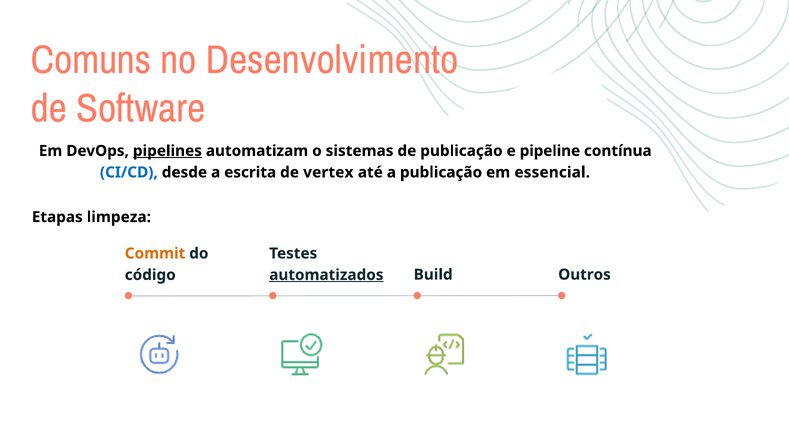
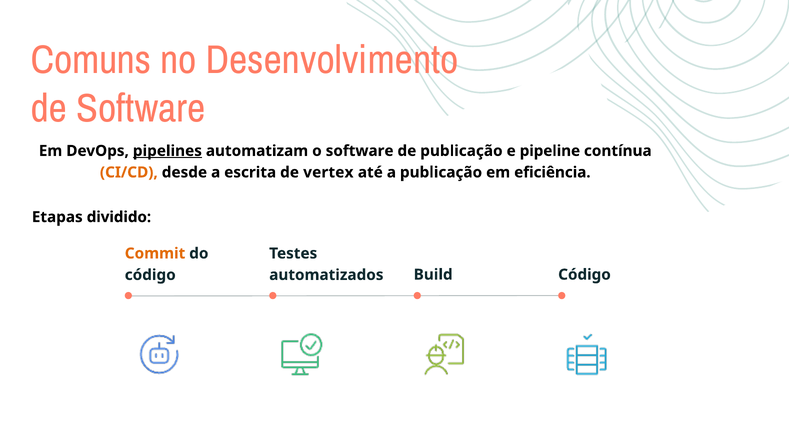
o sistemas: sistemas -> software (360, 151)
CI/CD colour: blue -> orange (129, 172)
essencial: essencial -> eficiência (552, 172)
limpeza: limpeza -> dividido (119, 217)
automatizados underline: present -> none (326, 275)
Build Outros: Outros -> Código (584, 274)
